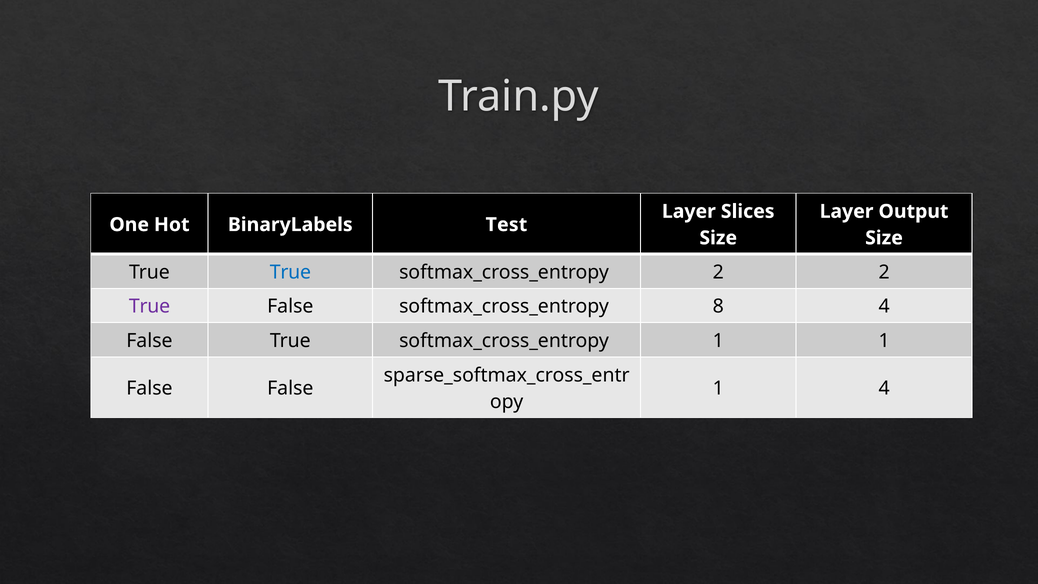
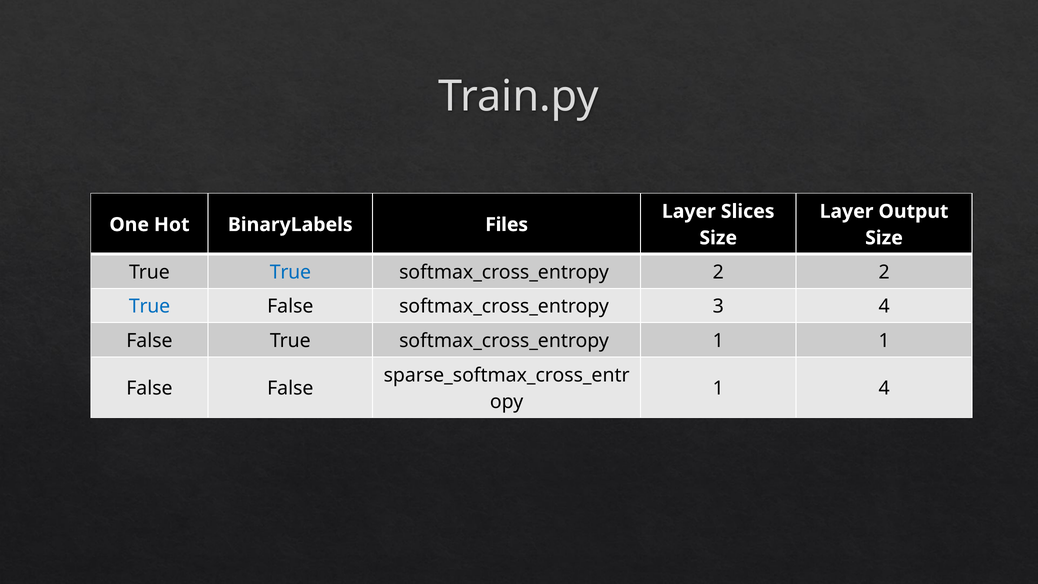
Test: Test -> Files (507, 225)
True colour: purple -> blue (150, 306)
8: 8 -> 3 (718, 306)
